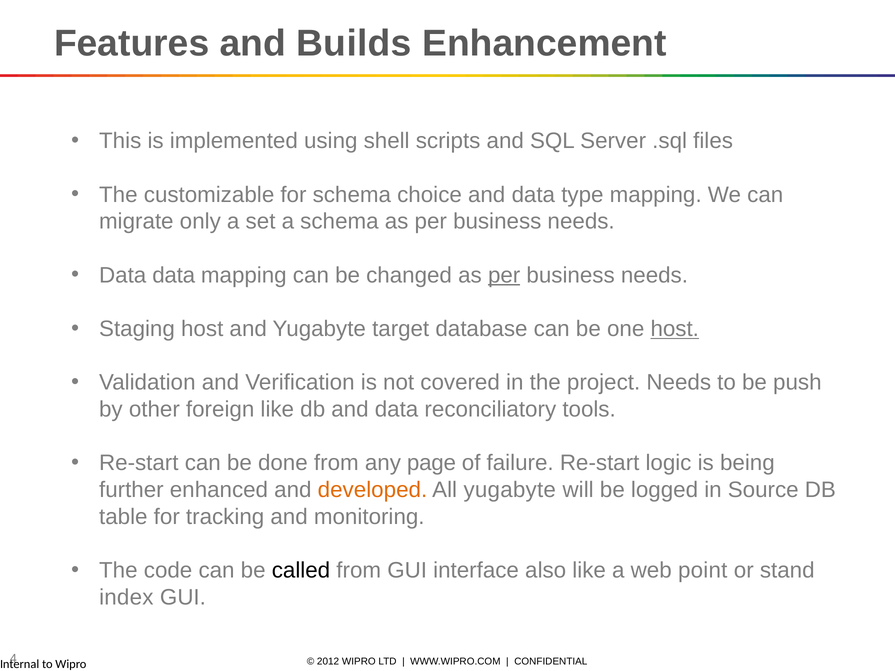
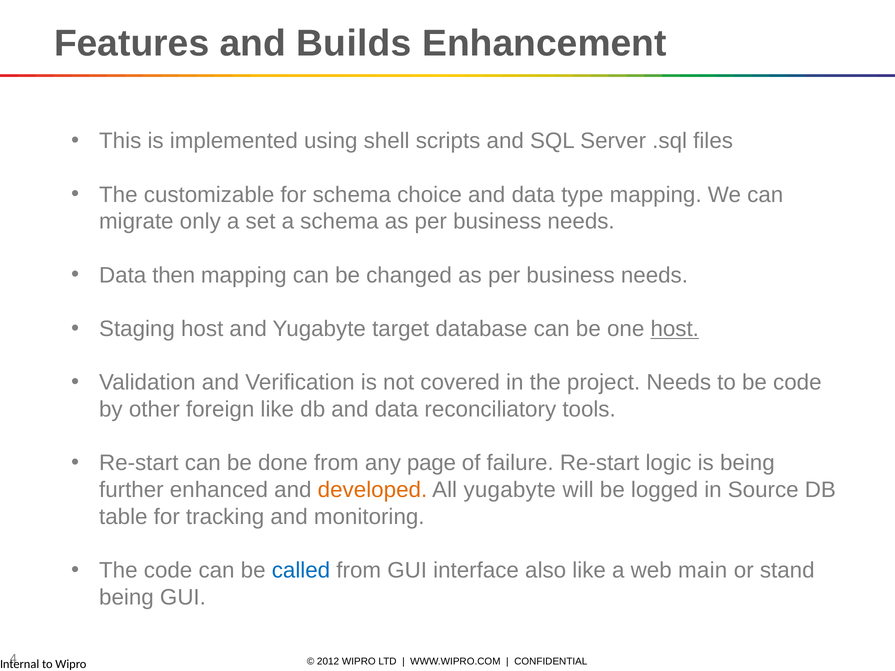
Data data: data -> then (174, 275)
per underline: present -> none (504, 275)
be push: push -> code (797, 383)
called colour: black -> blue (301, 571)
point: point -> main (703, 571)
index: index -> being (126, 597)
